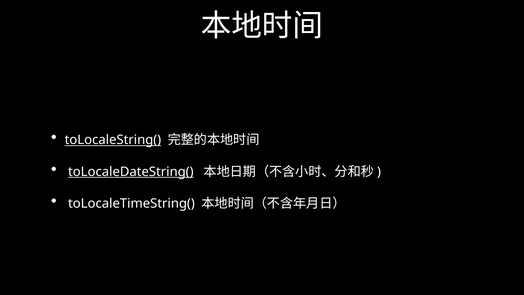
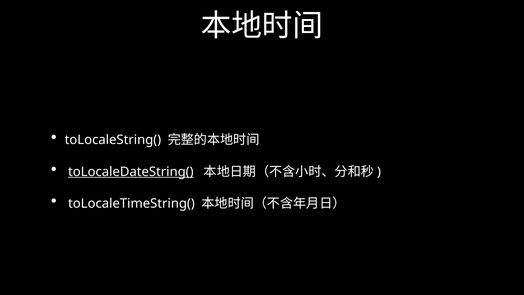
toLocaleString( underline: present -> none (113, 140)
